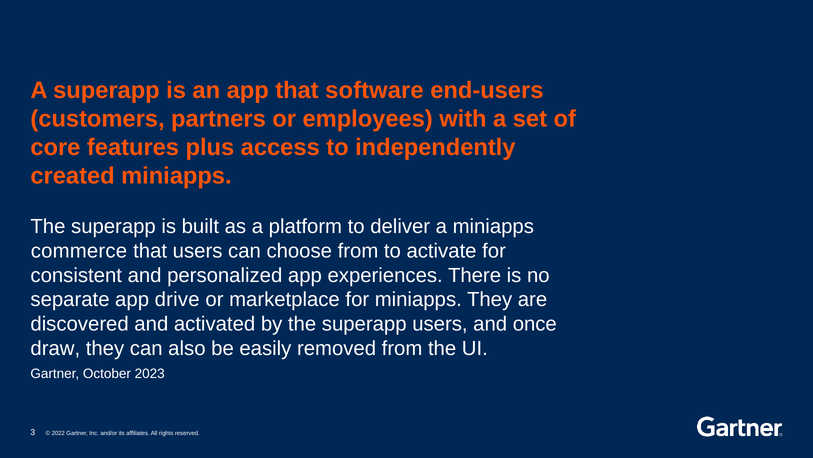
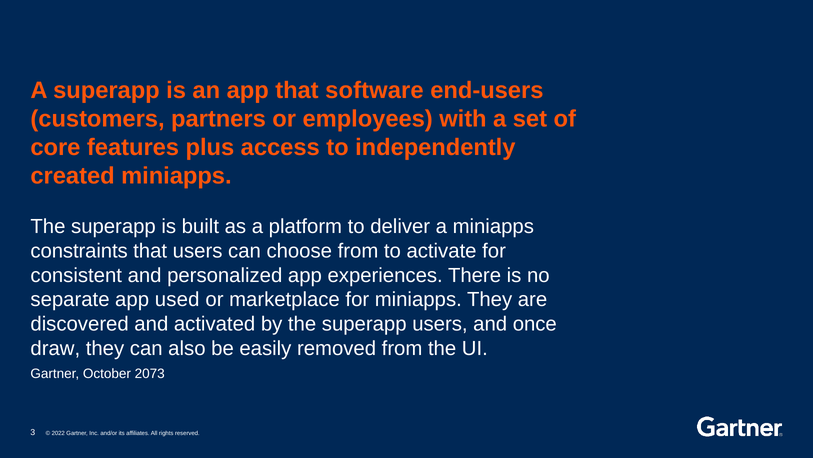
commerce: commerce -> constraints (79, 251)
drive: drive -> used (177, 299)
2023: 2023 -> 2073 (150, 373)
